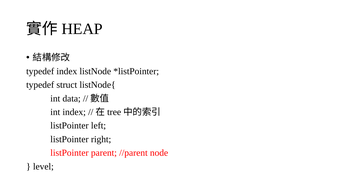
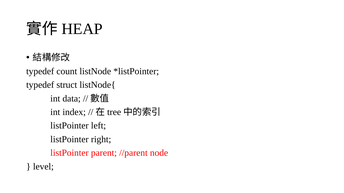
typedef index: index -> count (67, 71)
